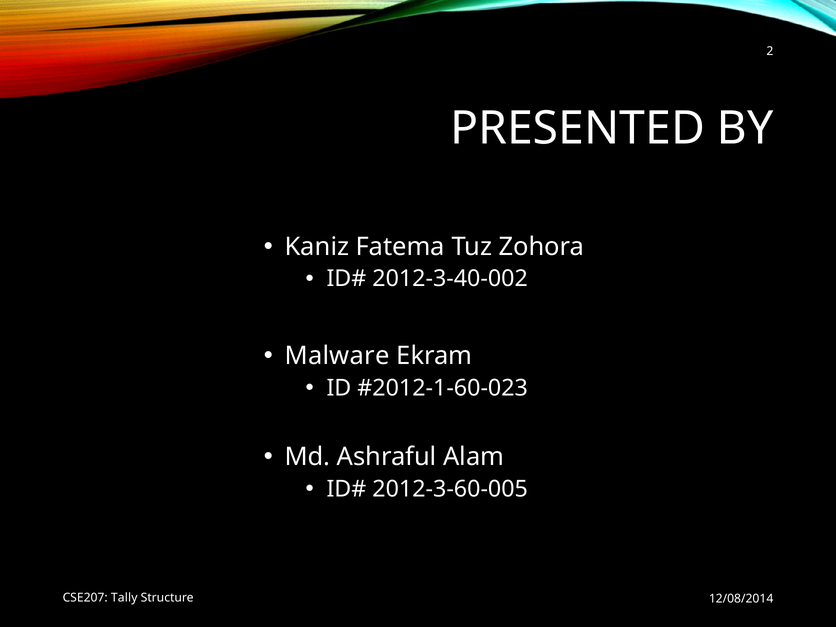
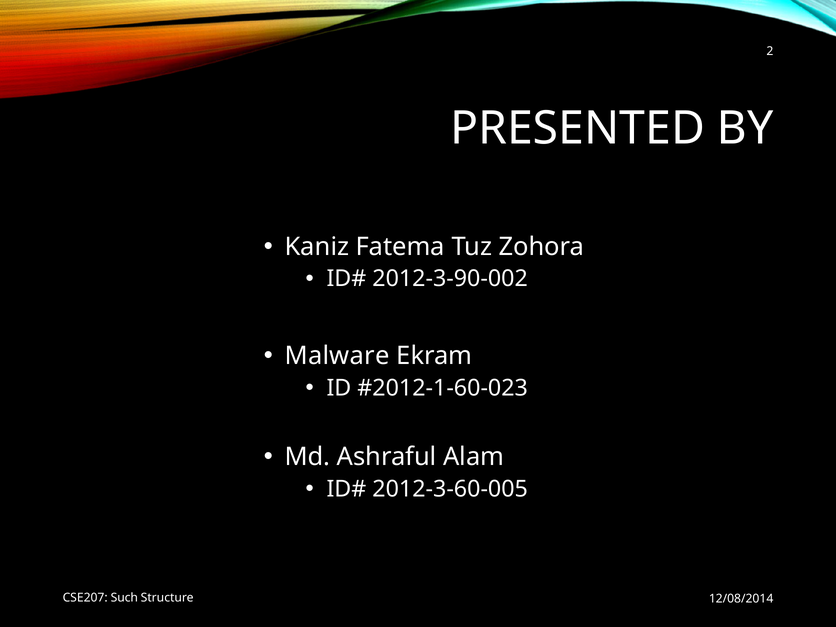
2012-3-40-002: 2012-3-40-002 -> 2012-3-90-002 (450, 279)
Tally: Tally -> Such (124, 598)
